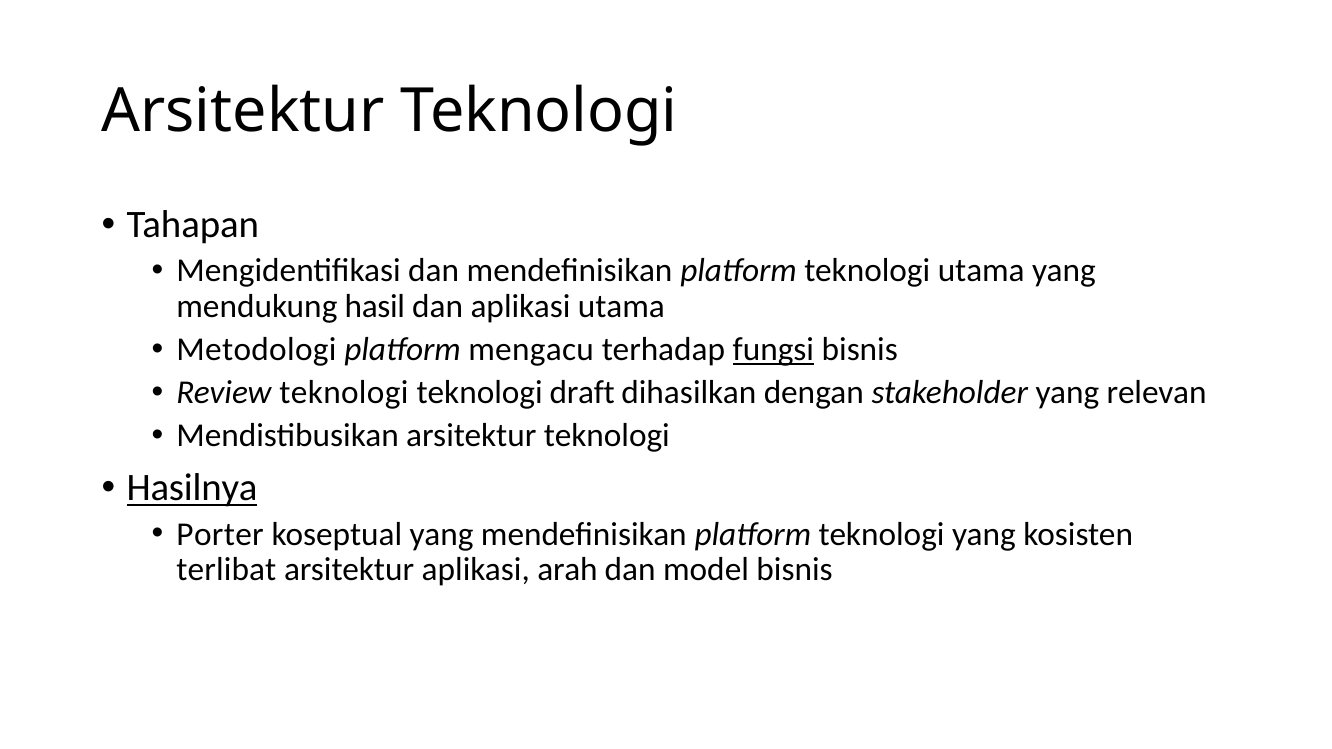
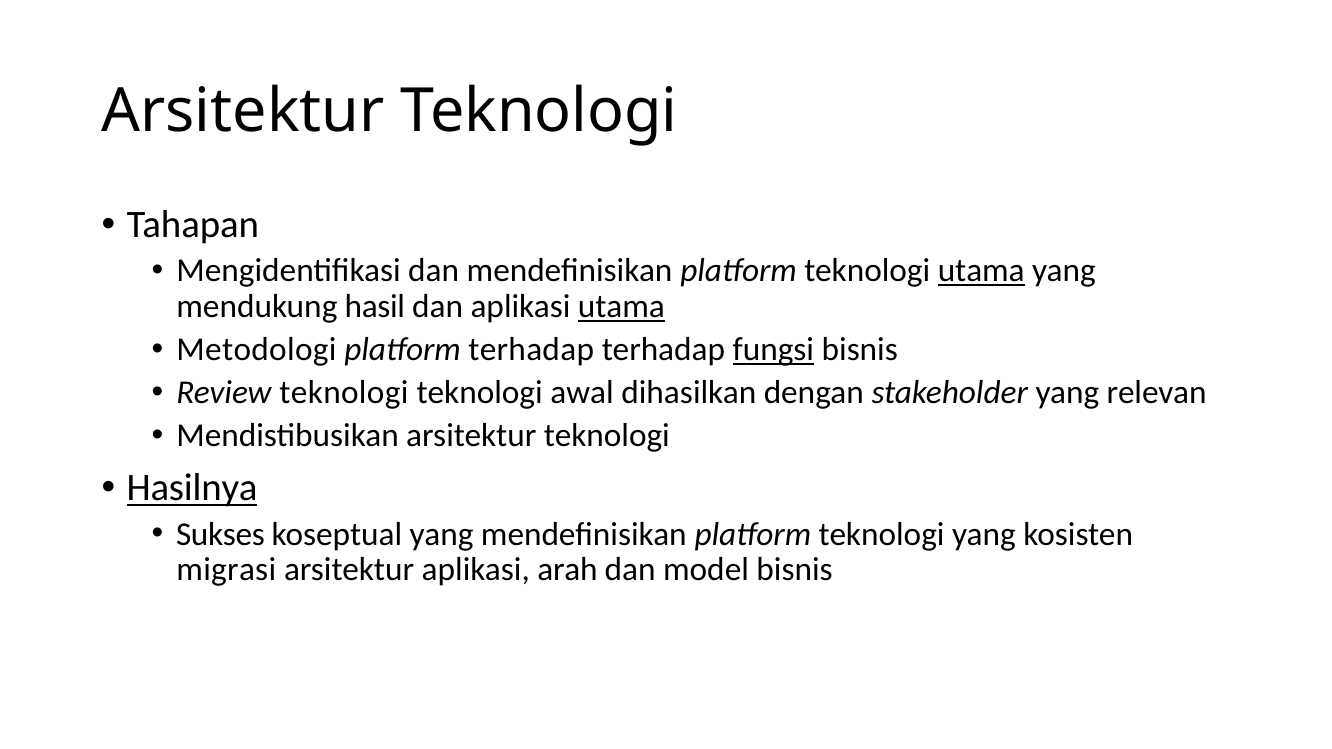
utama underline: none -> present (981, 271)
utama underline: none -> present (621, 307)
platform mengacu: mengacu -> terhadap (531, 350)
draft: draft -> awal (582, 393)
Porter: Porter -> Sukses (220, 534)
terlibat: terlibat -> migrasi (226, 570)
